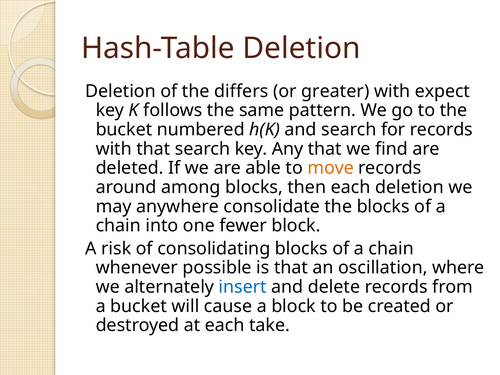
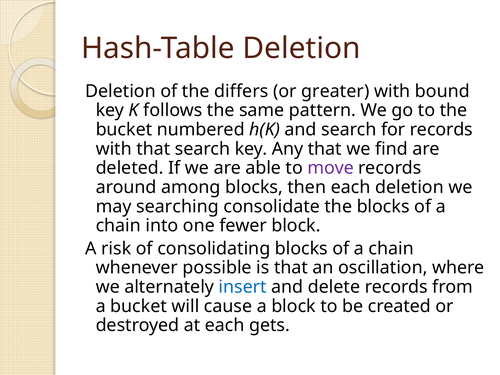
expect: expect -> bound (442, 91)
move colour: orange -> purple (331, 168)
anywhere: anywhere -> searching (177, 207)
take: take -> gets (270, 325)
